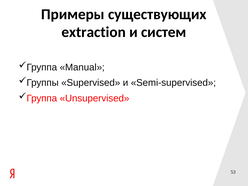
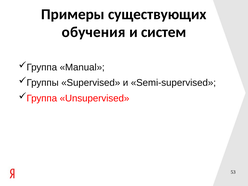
extraction: extraction -> обучения (94, 32)
